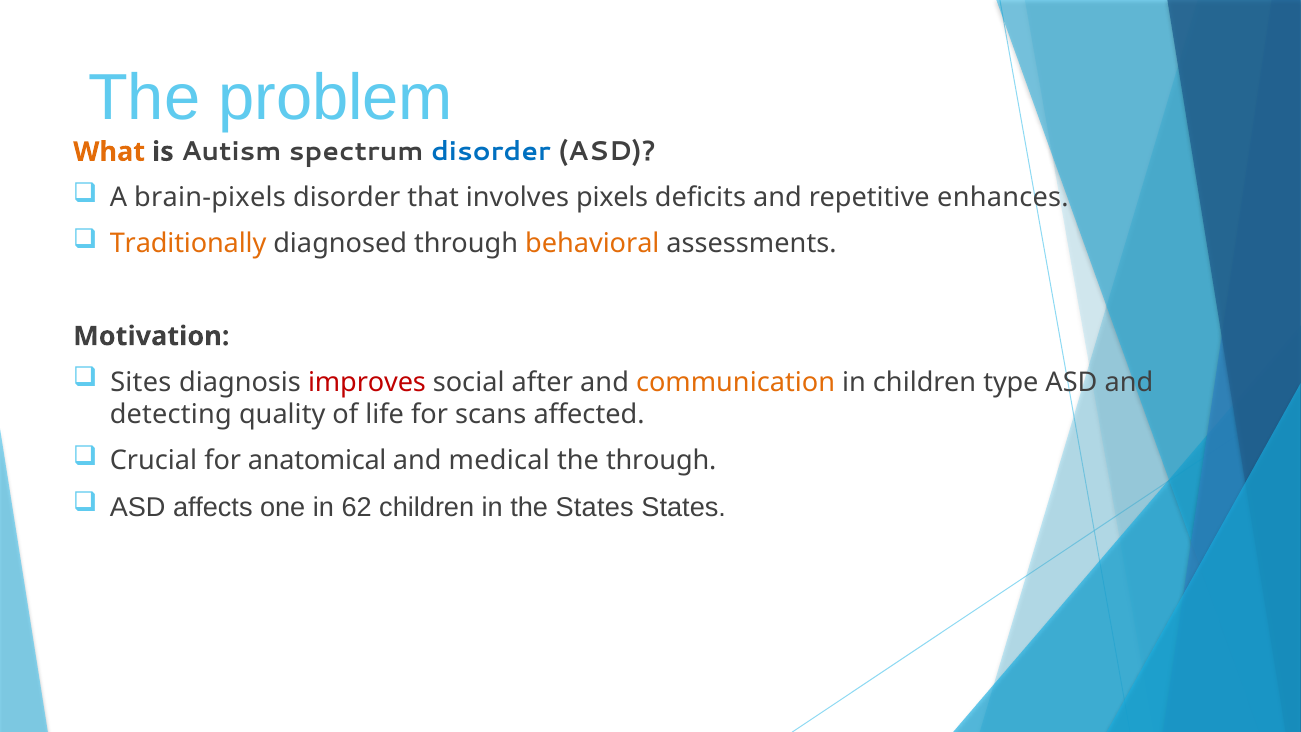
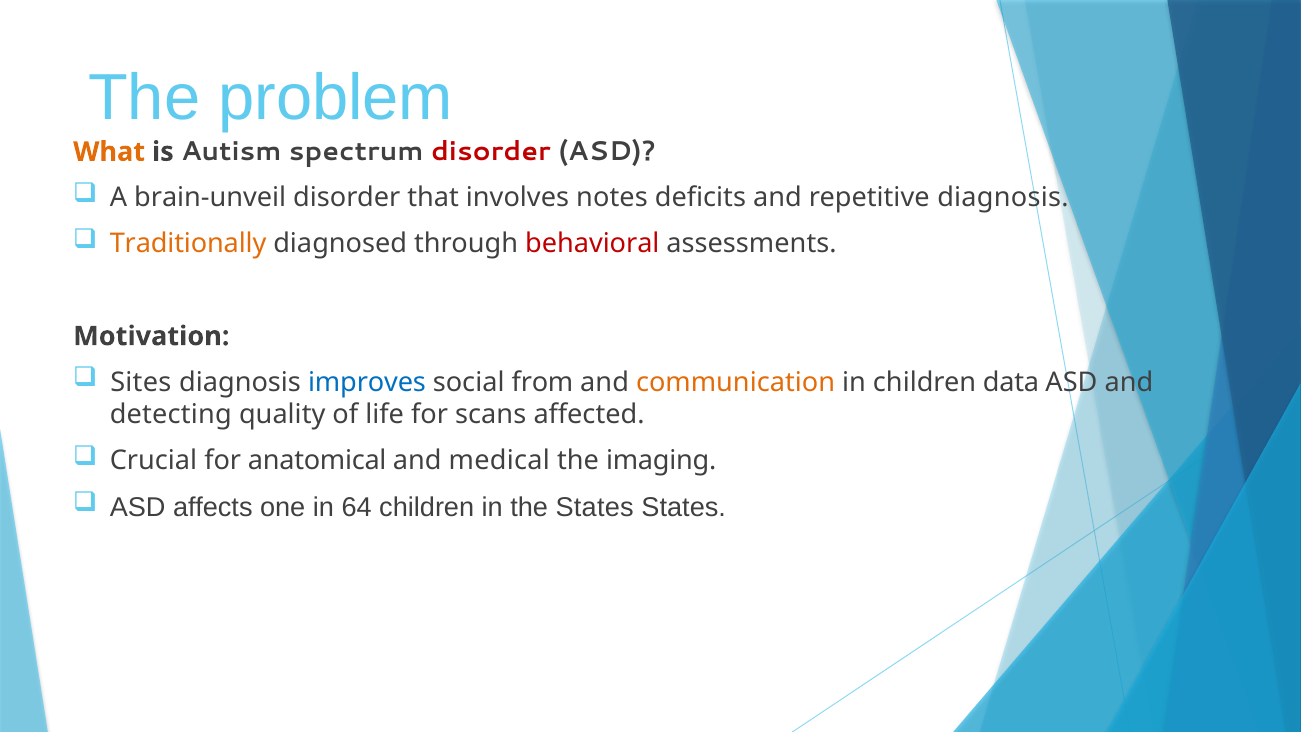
disorder colour: blue -> red (491, 152)
brain-pixels: brain-pixels -> brain-unveil (210, 198)
pixels: pixels -> notes (612, 198)
repetitive enhances: enhances -> diagnosis (1003, 198)
behavioral colour: orange -> red (592, 244)
improves colour: red -> blue (367, 382)
after: after -> from (542, 382)
type: type -> data (1011, 382)
the through: through -> imaging (661, 461)
62: 62 -> 64 (357, 507)
